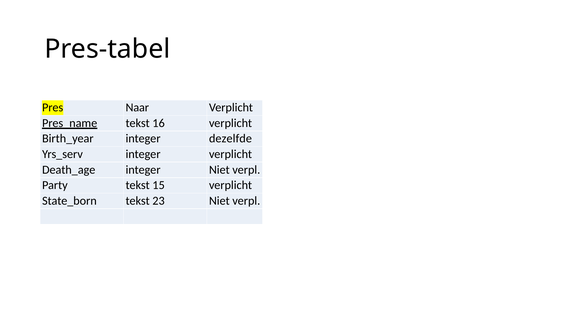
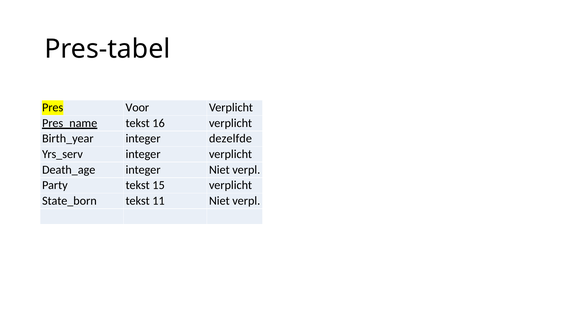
Naar: Naar -> Voor (137, 107)
23: 23 -> 11 (159, 200)
